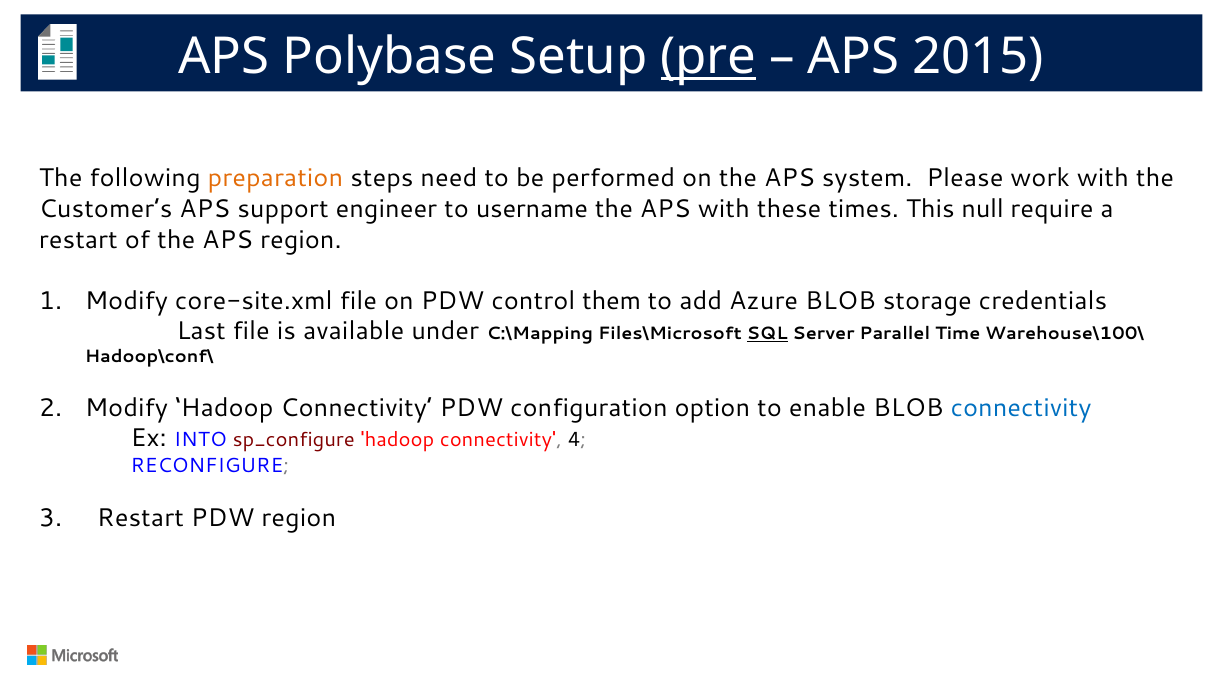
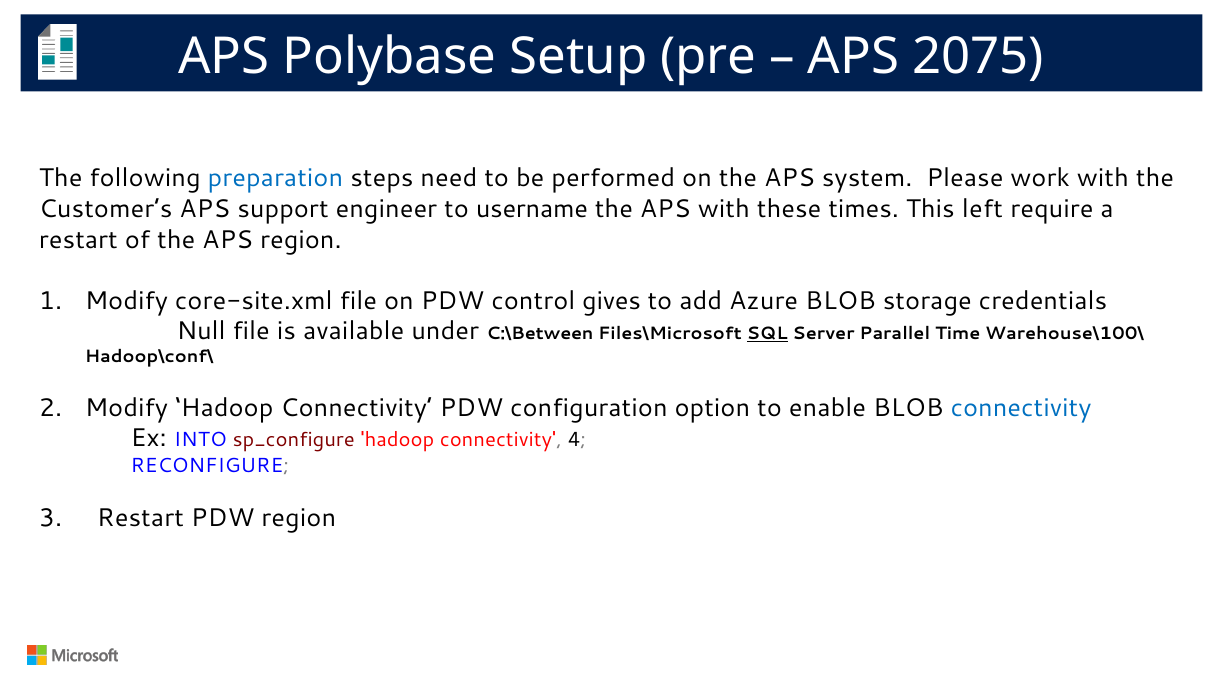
pre underline: present -> none (709, 57)
2015: 2015 -> 2075 (978, 57)
preparation colour: orange -> blue (275, 178)
null: null -> left (982, 209)
them: them -> gives (612, 301)
Last: Last -> Null (201, 331)
C:\Mapping: C:\Mapping -> C:\Between (540, 334)
